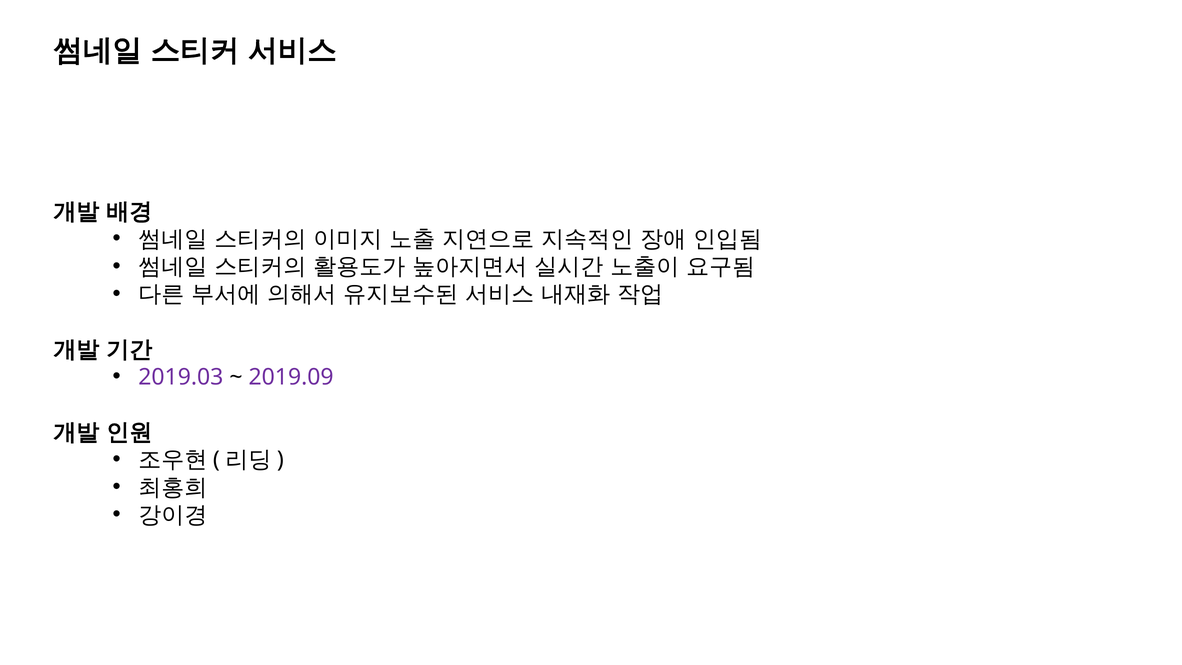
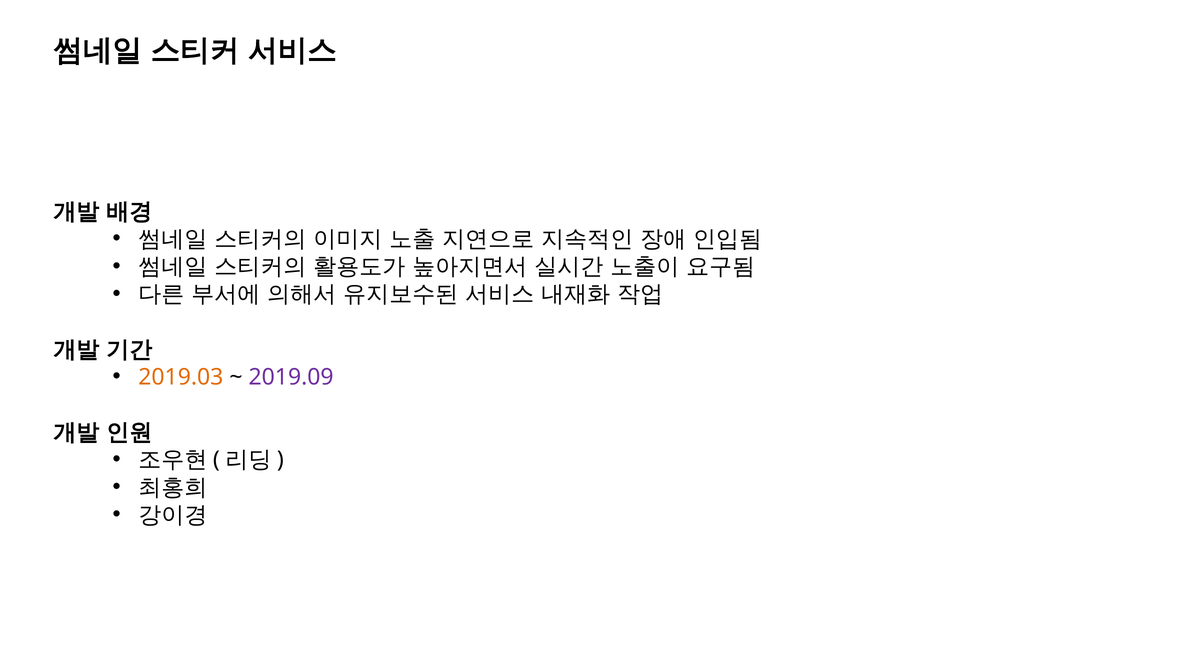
2019.03 colour: purple -> orange (181, 377)
